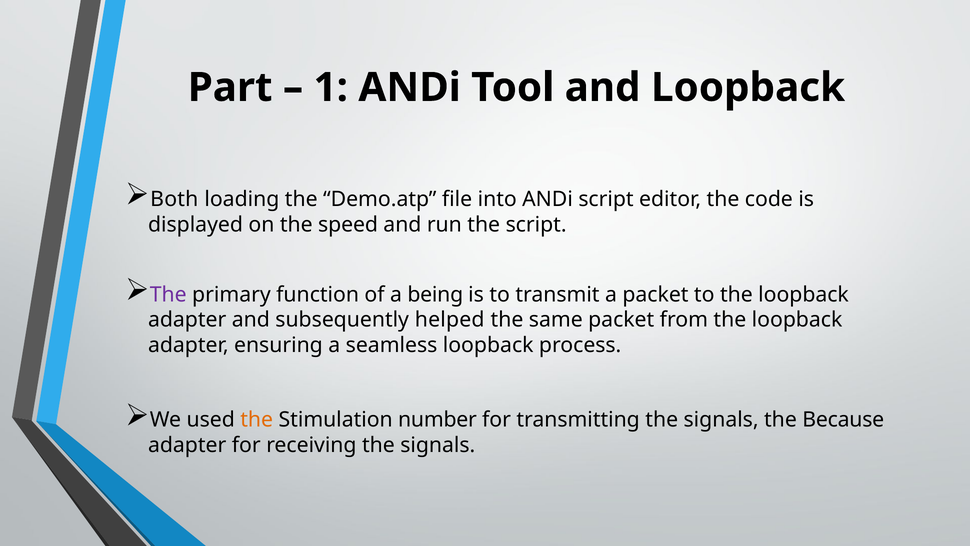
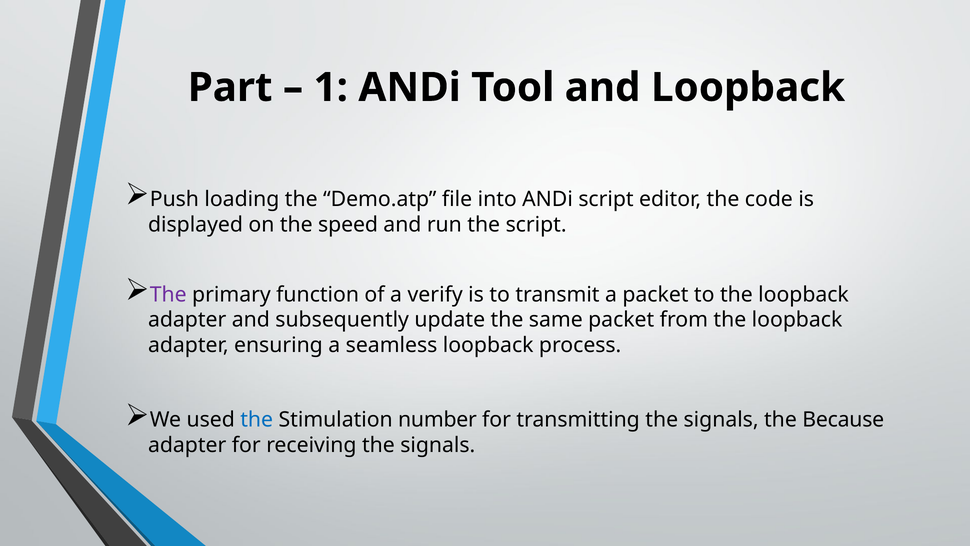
Both: Both -> Push (174, 199)
being: being -> verify (435, 294)
helped: helped -> update (450, 320)
the colour: orange -> blue (257, 420)
